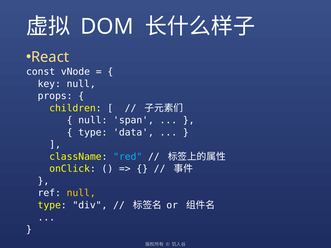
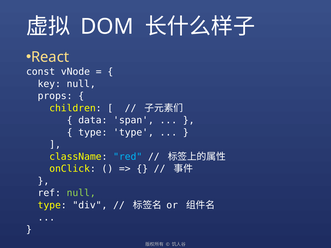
null: null -> data (93, 120)
type data: data -> type (134, 133)
null colour: yellow -> light green (81, 193)
